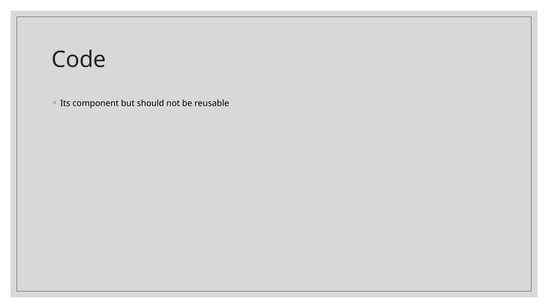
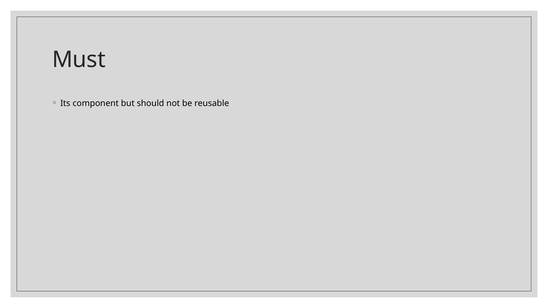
Code: Code -> Must (79, 60)
